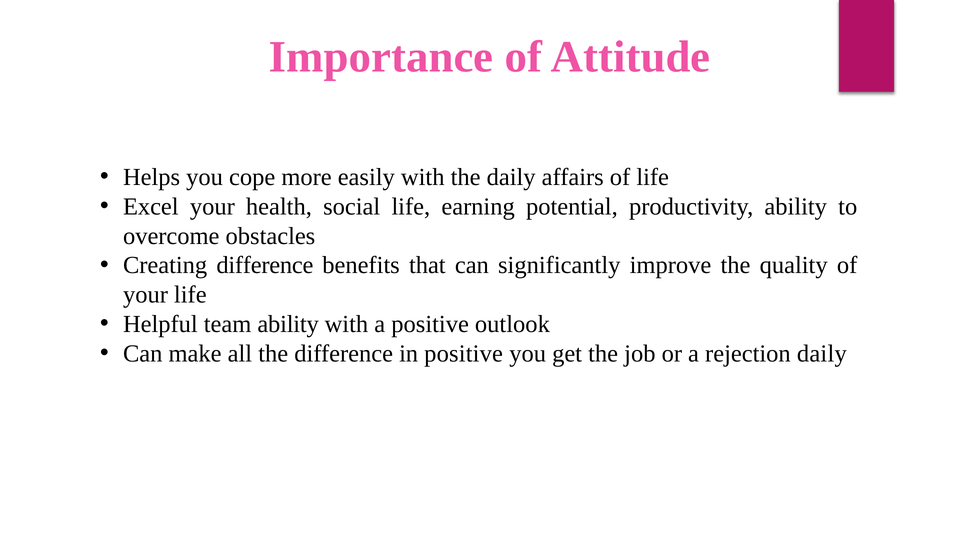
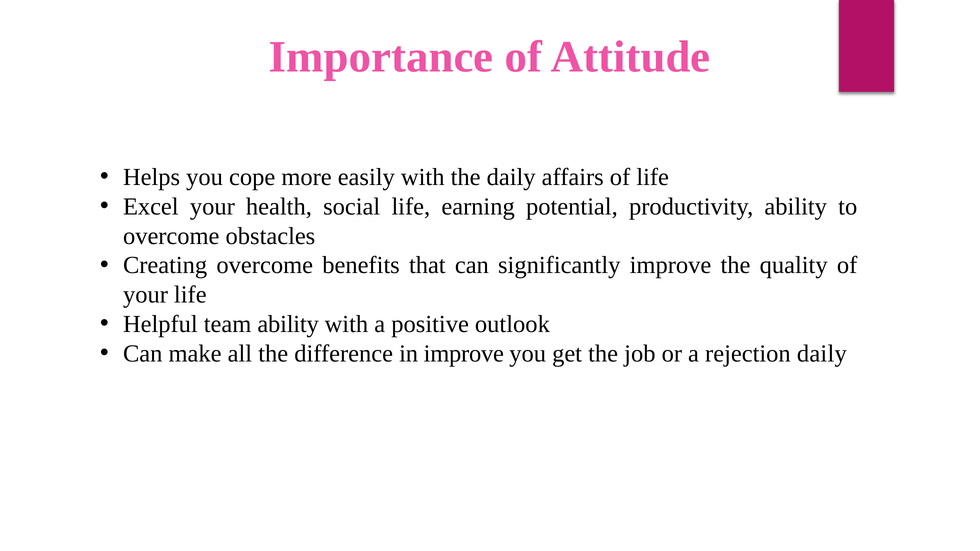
Creating difference: difference -> overcome (265, 266)
in positive: positive -> improve (464, 354)
